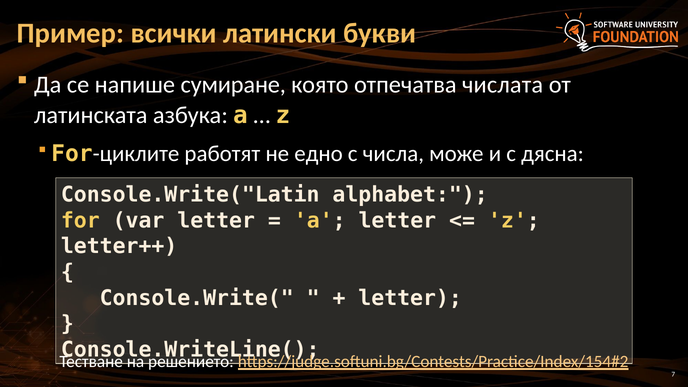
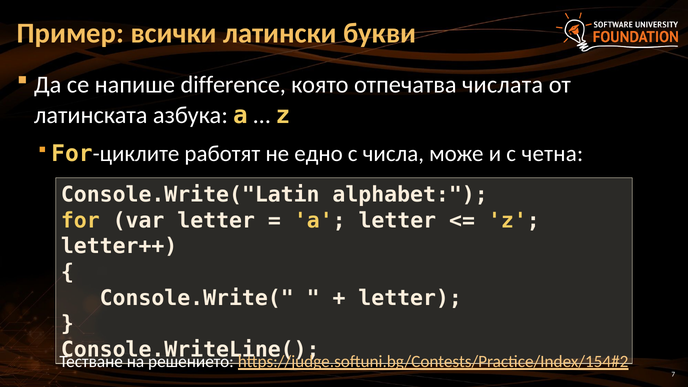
сумиране: сумиране -> difference (233, 85)
дясна: дясна -> четна (552, 154)
